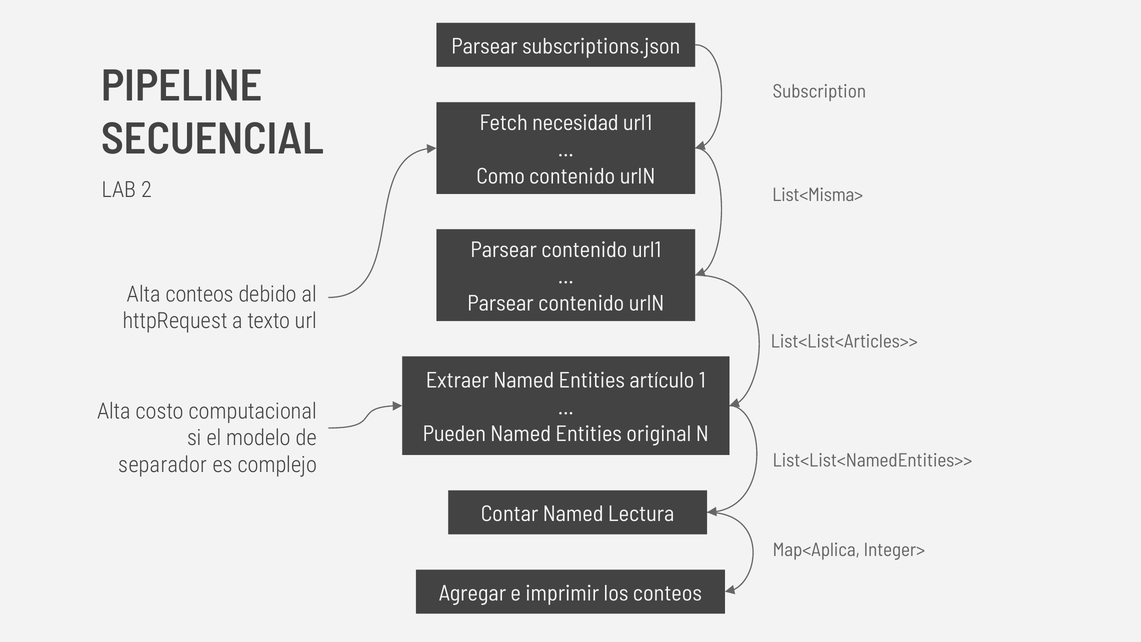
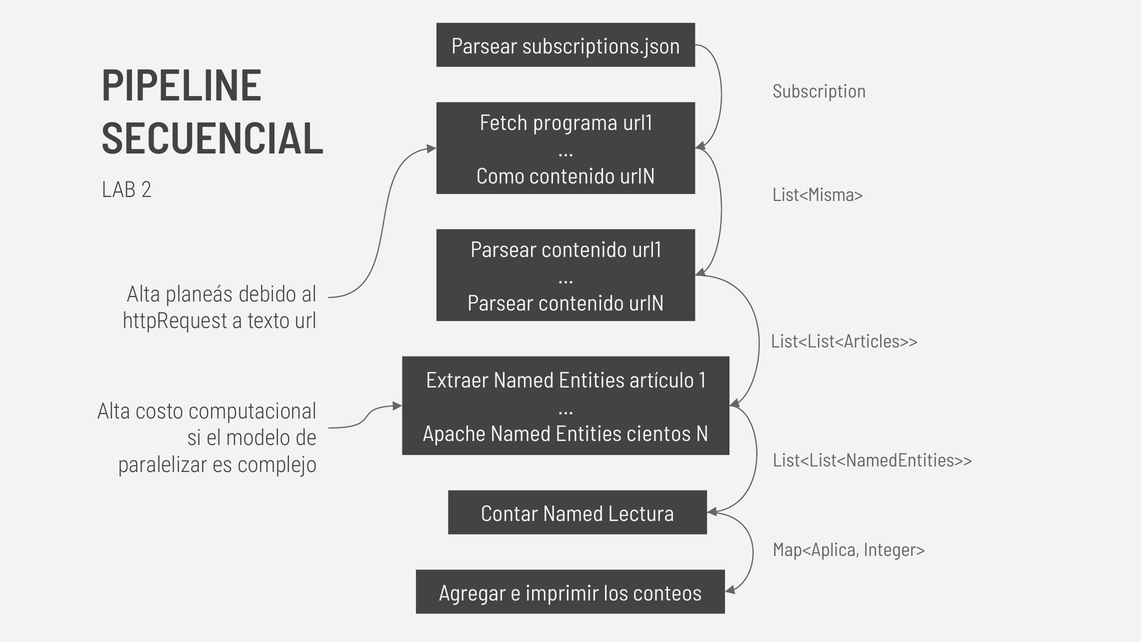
necesidad: necesidad -> programa (575, 123)
Alta conteos: conteos -> planeás (200, 294)
Pueden: Pueden -> Apache (454, 434)
original: original -> cientos (659, 434)
separador: separador -> paralelizar (163, 465)
